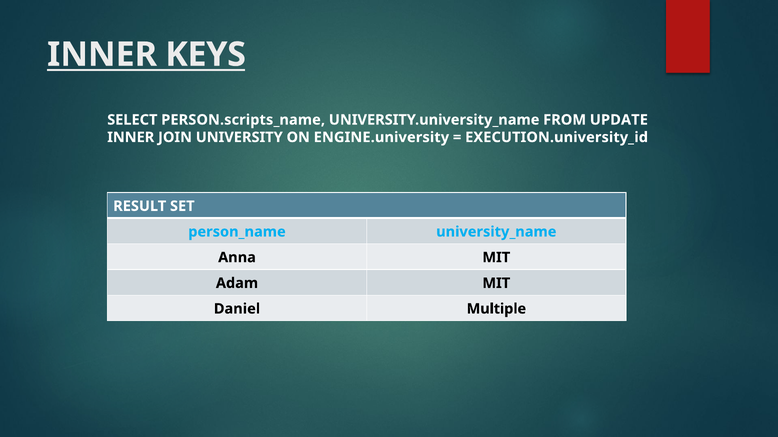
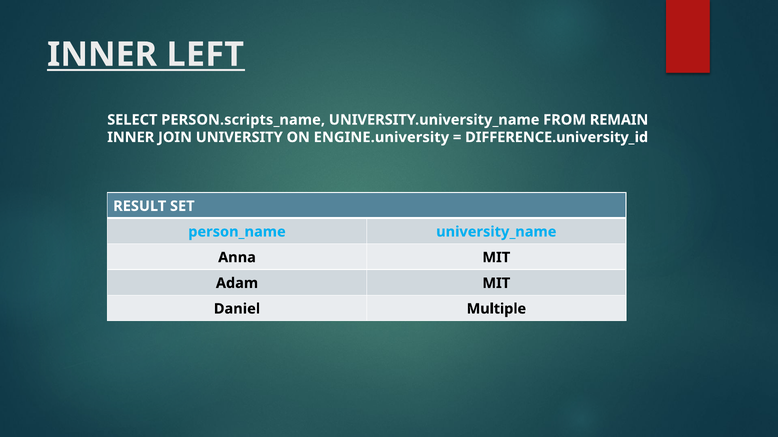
KEYS: KEYS -> LEFT (205, 55)
UPDATE: UPDATE -> REMAIN (619, 120)
EXECUTION.university_id: EXECUTION.university_id -> DIFFERENCE.university_id (557, 137)
